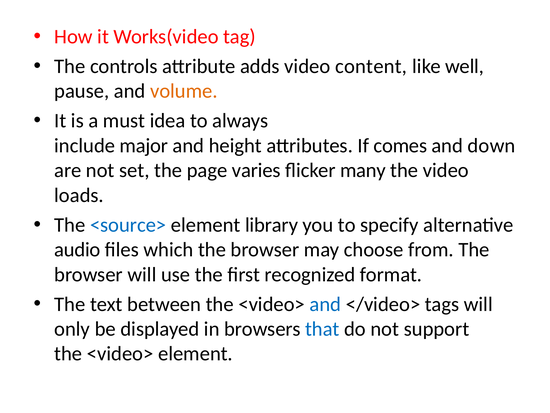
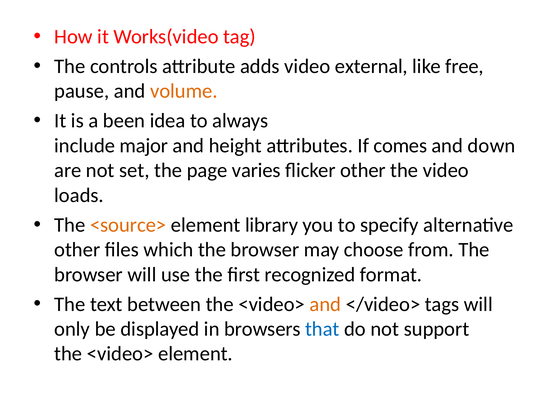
content: content -> external (371, 66)
well: well -> free (464, 66)
must: must -> been (124, 121)
flicker many: many -> other (363, 170)
<source> colour: blue -> orange (128, 225)
audio: audio -> other (77, 249)
and colour: blue -> orange (325, 304)
